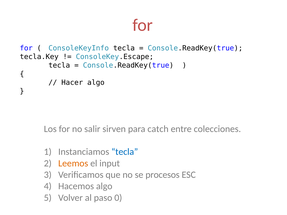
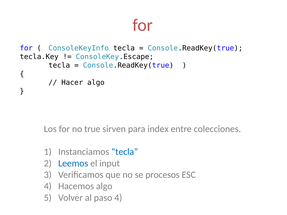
salir: salir -> true (92, 129)
catch: catch -> index (158, 129)
Leemos colour: orange -> blue (73, 163)
paso 0: 0 -> 4 (118, 198)
